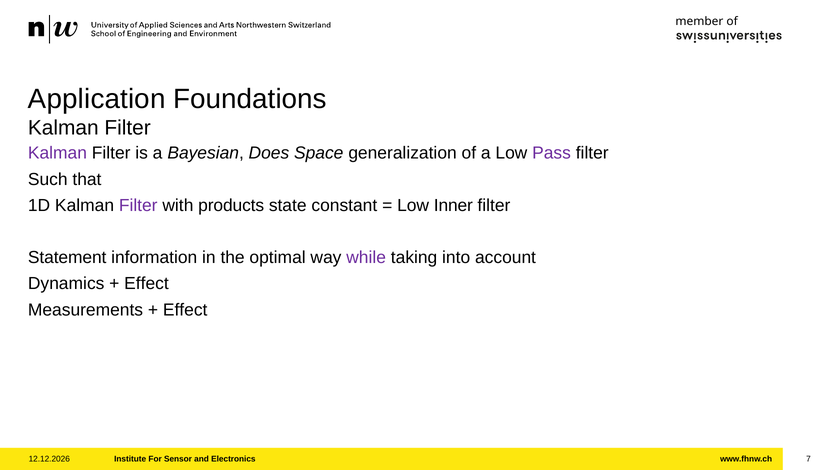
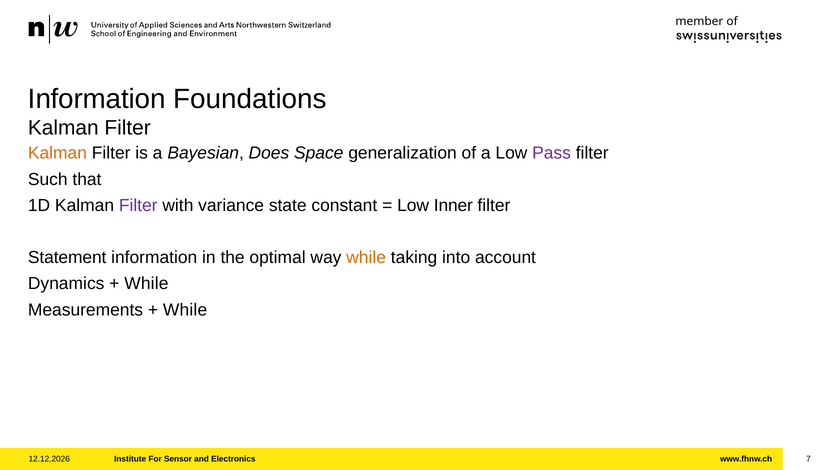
Application: Application -> Information (97, 99)
Kalman colour: purple -> orange (57, 153)
products: products -> variance (231, 205)
while colour: purple -> orange (366, 257)
Effect: Effect -> While (146, 284)
Effect: Effect -> While (185, 310)
